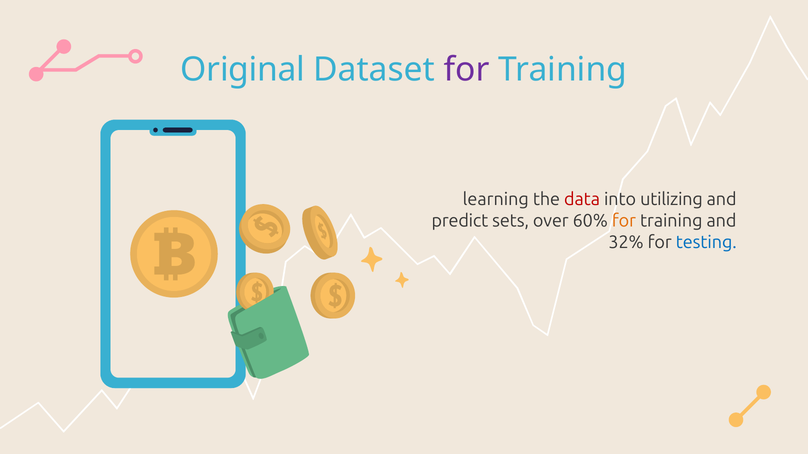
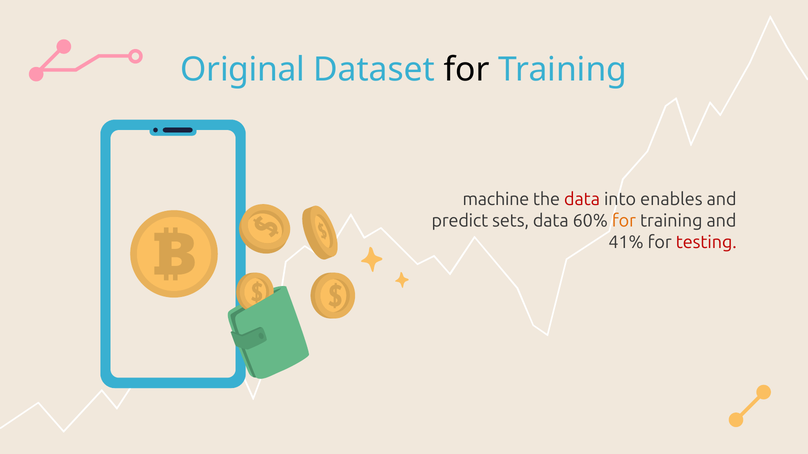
for colour: purple -> black (467, 70)
learning: learning -> machine (496, 200)
utilizing: utilizing -> enables (671, 200)
sets over: over -> data (551, 221)
32%: 32% -> 41% (626, 243)
testing colour: blue -> red (706, 243)
